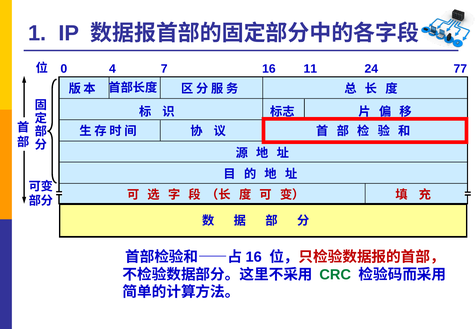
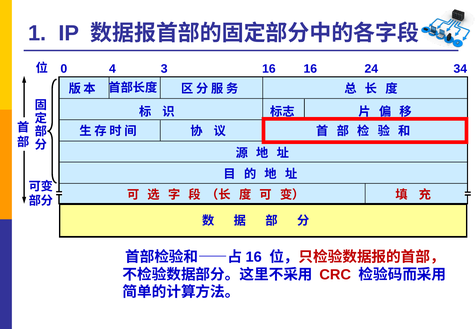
7: 7 -> 3 (164, 69)
16 11: 11 -> 16 (310, 69)
77: 77 -> 34 (460, 69)
CRC colour: green -> red (335, 274)
